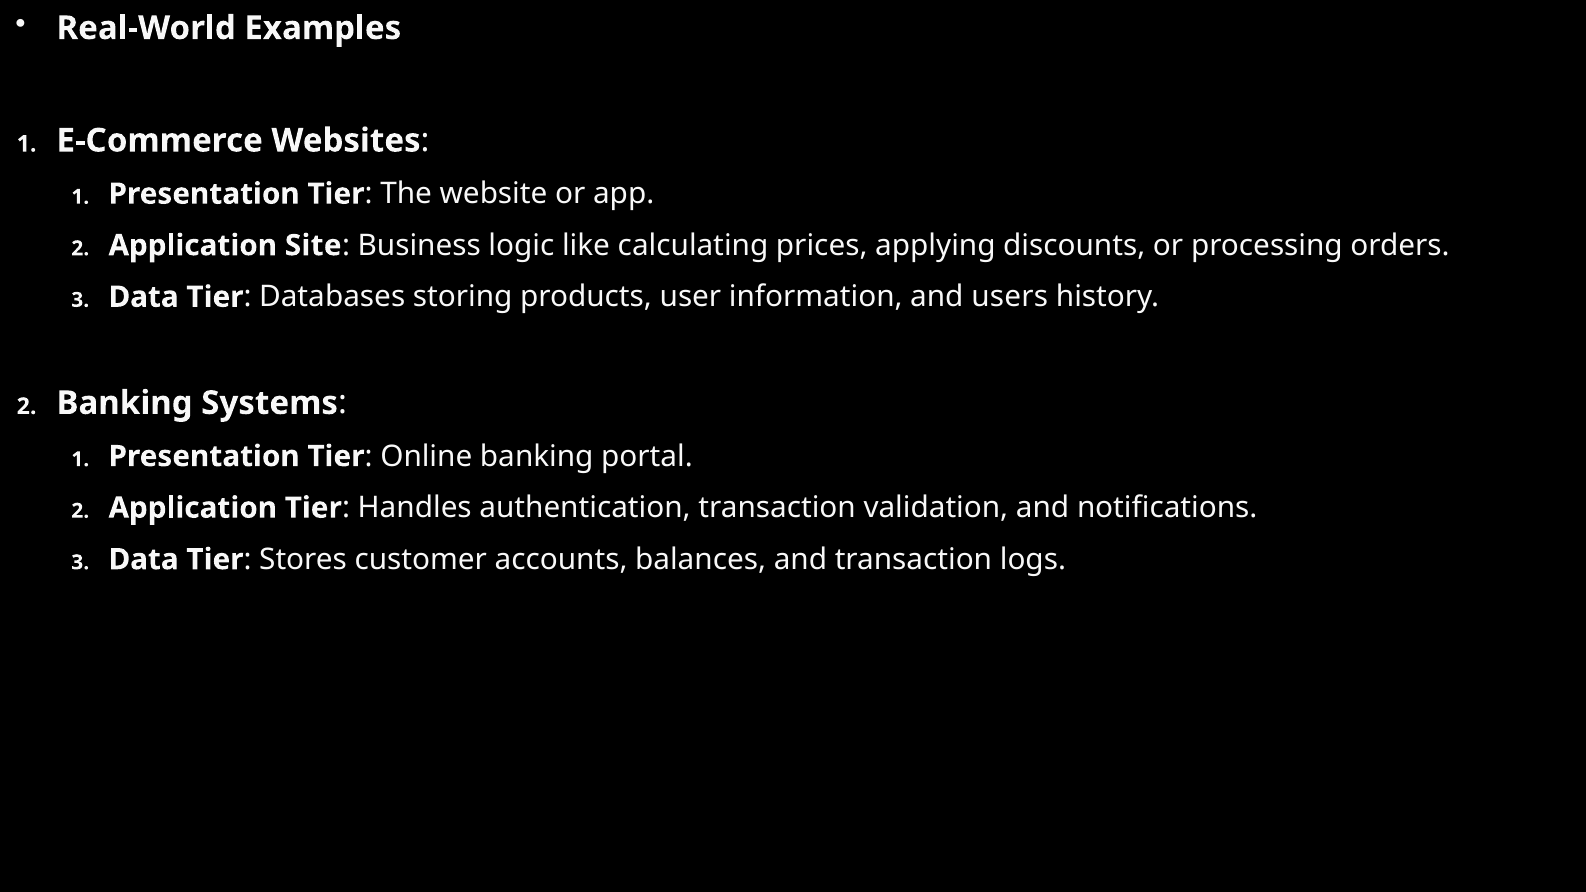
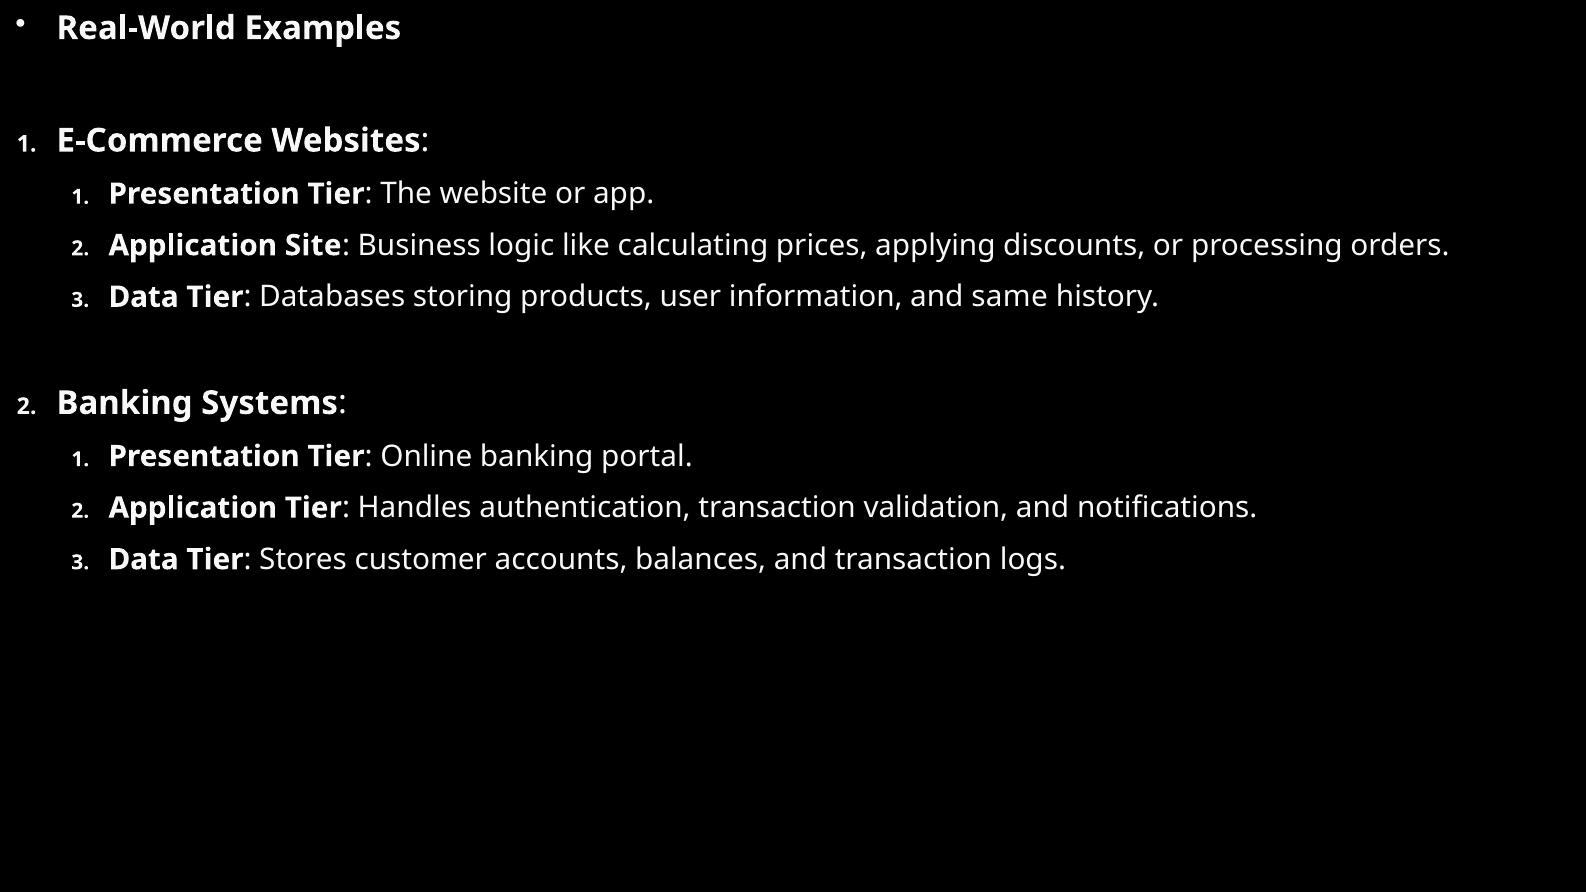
users: users -> same (1010, 297)
